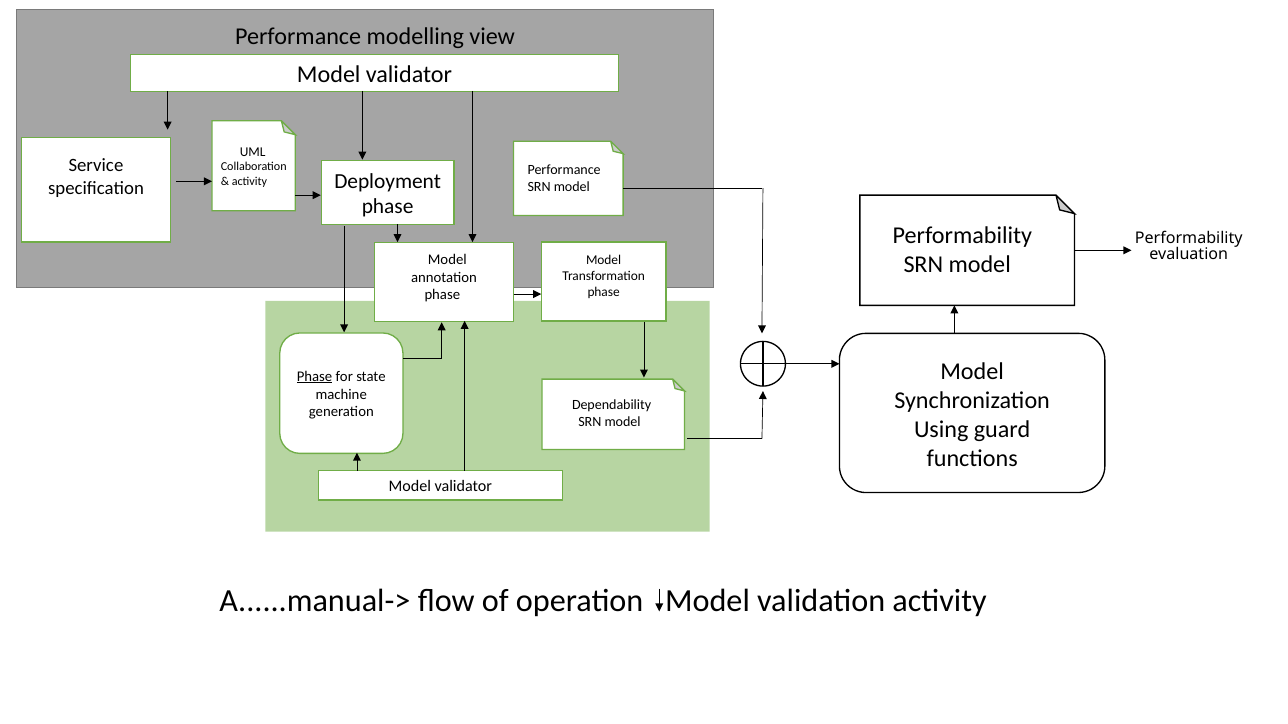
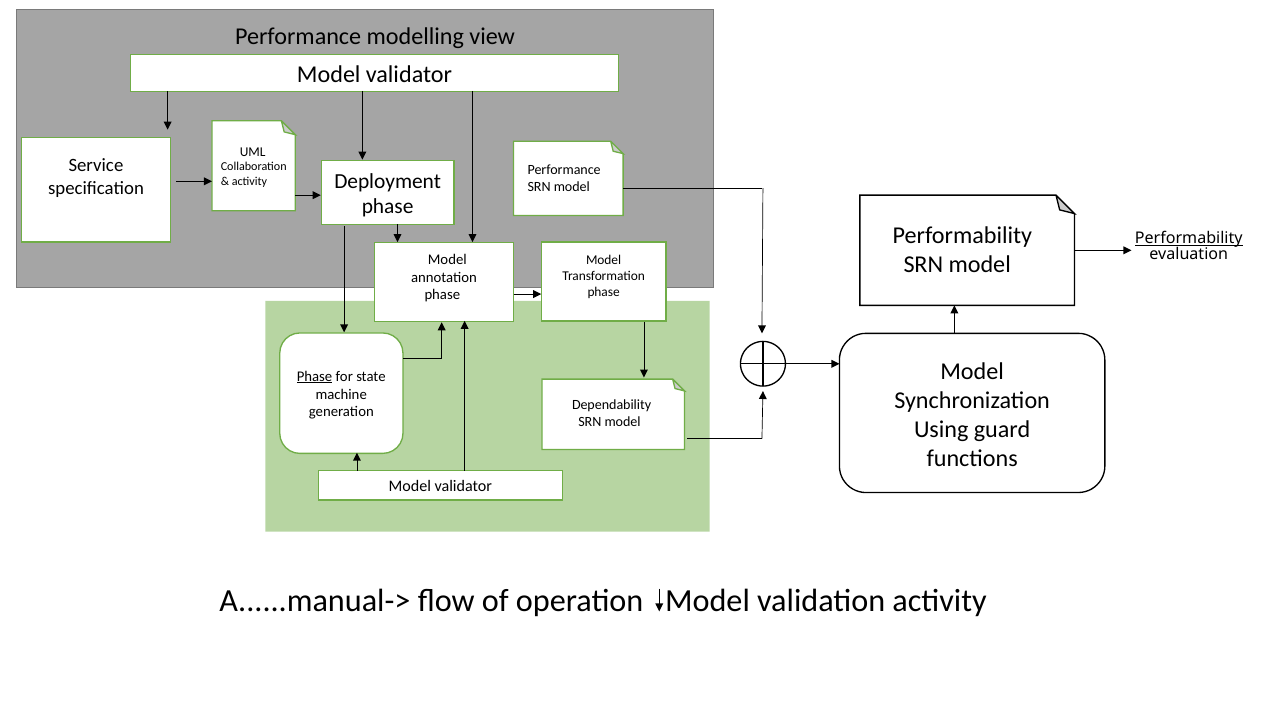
Performability underline: none -> present (1189, 239)
